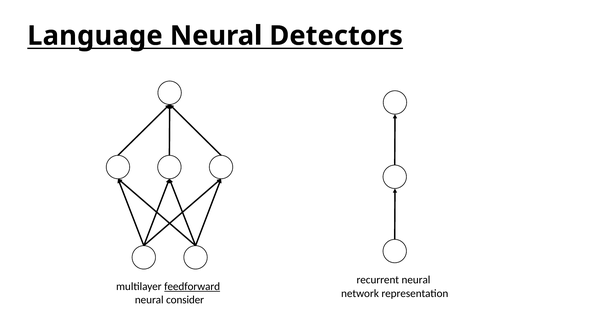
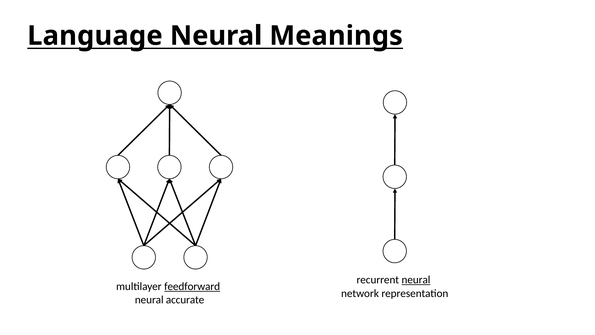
Detectors: Detectors -> Meanings (336, 36)
neural underline: none -> present (416, 280)
consider: consider -> accurate (185, 300)
